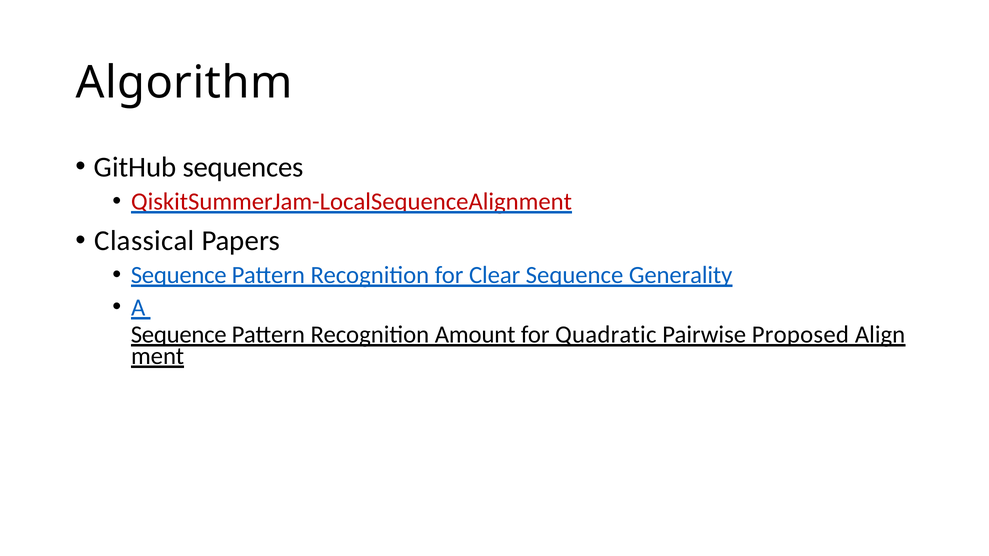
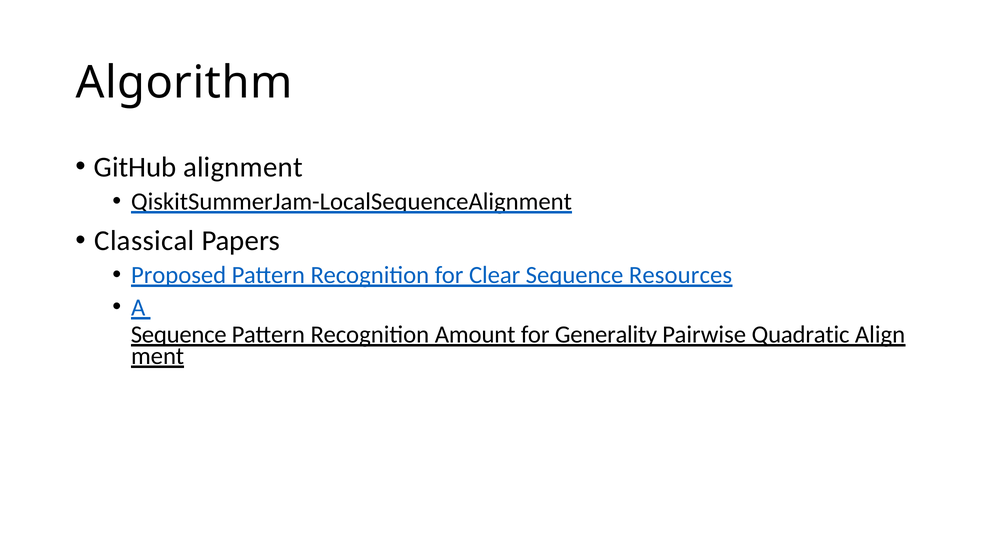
sequences: sequences -> alignment (243, 167)
QiskitSummerJam-LocalSequenceAlignment colour: red -> black (351, 202)
Sequence: Sequence -> Proposed (179, 275)
Generality: Generality -> Resources (681, 275)
Quadratic: Quadratic -> Generality (606, 335)
Proposed: Proposed -> Quadratic (801, 335)
